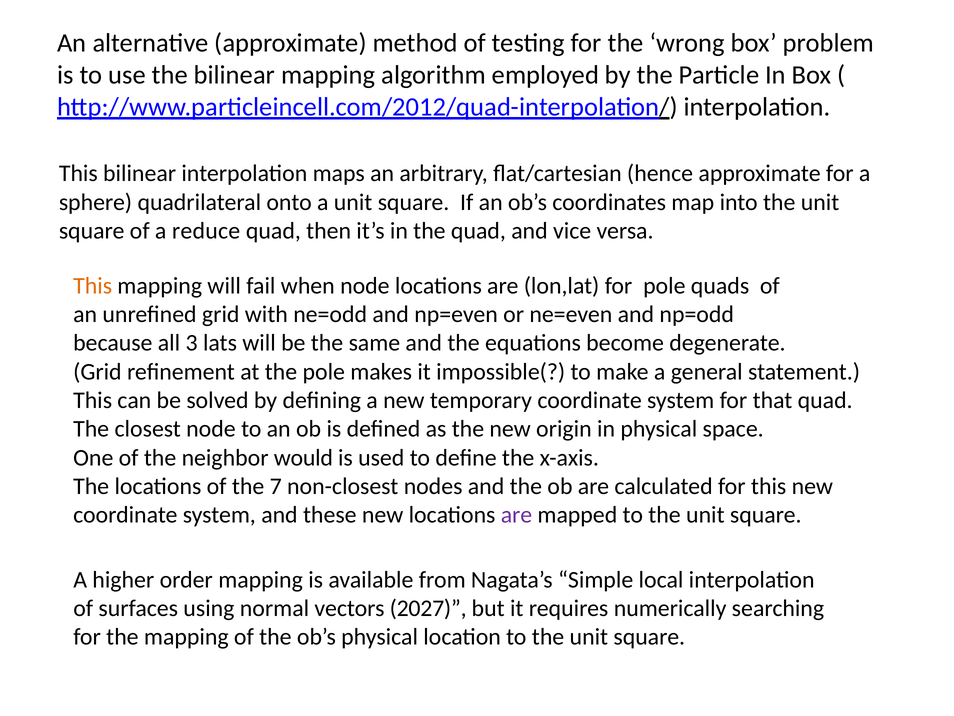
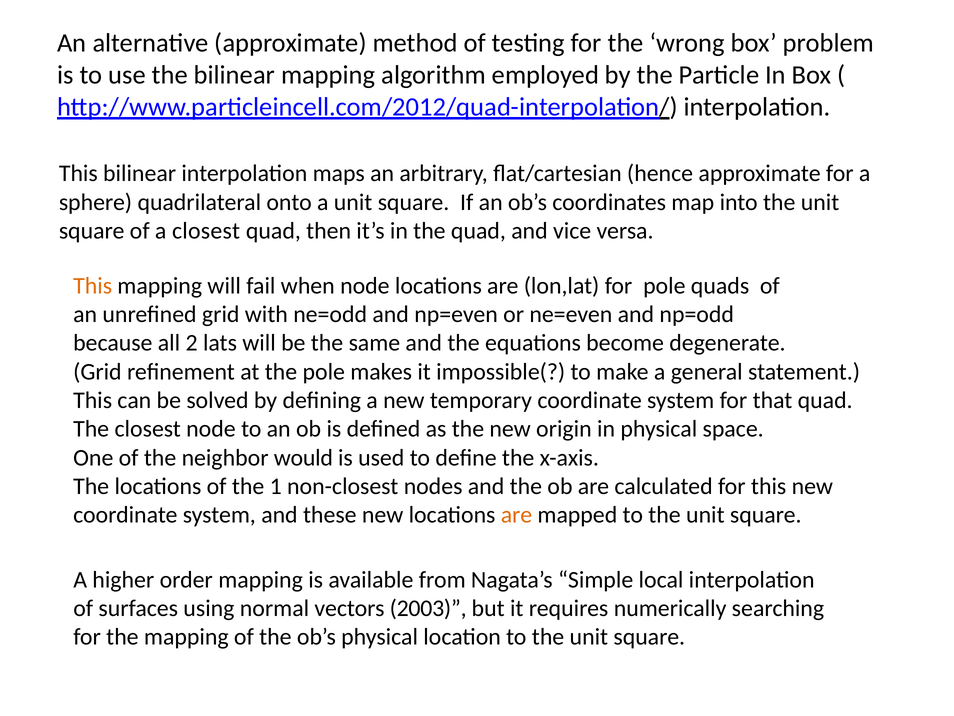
a reduce: reduce -> closest (206, 231)
3: 3 -> 2 (192, 343)
7: 7 -> 1 (276, 486)
are colour: purple -> orange (516, 515)
2027: 2027 -> 2003 (428, 608)
